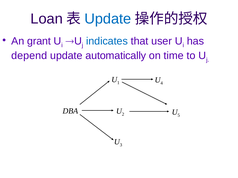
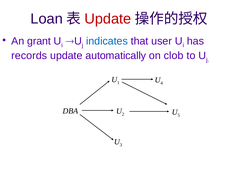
Update colour: blue -> red (108, 19)
depend: depend -> records (29, 56)
time: time -> clob (174, 56)
